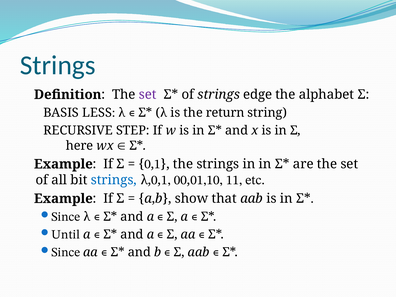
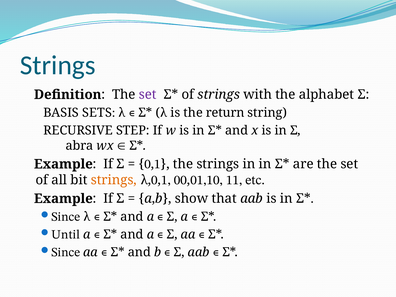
edge: edge -> with (258, 95)
LESS: LESS -> SETS (97, 113)
here: here -> abra (80, 146)
strings colour: blue -> orange (114, 180)
